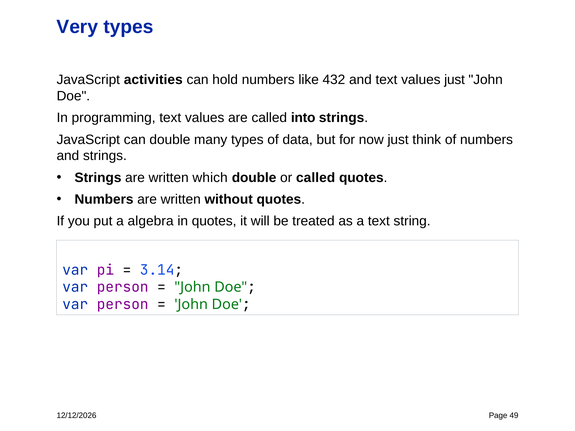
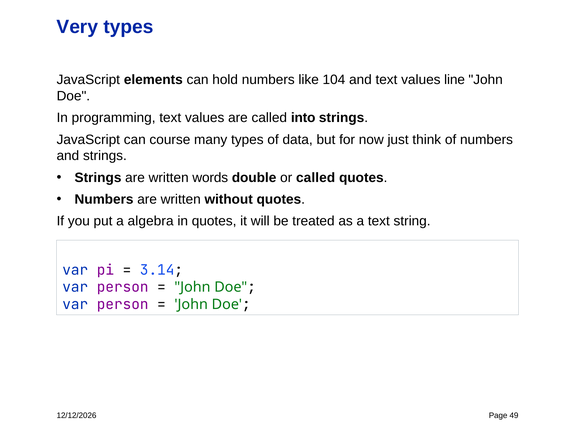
activities: activities -> elements (153, 80)
432: 432 -> 104 (334, 80)
values just: just -> line (455, 80)
can double: double -> course (170, 140)
which: which -> words (210, 178)
